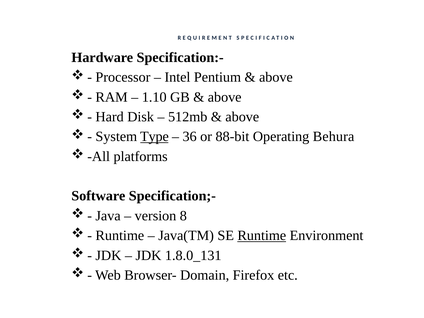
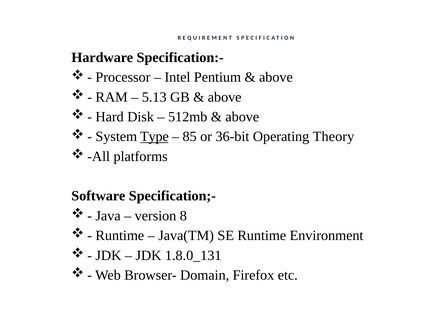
1.10: 1.10 -> 5.13 (154, 97)
36: 36 -> 85 (190, 137)
88-bit: 88-bit -> 36-bit (232, 137)
Behura: Behura -> Theory (334, 137)
Runtime underline: present -> none (262, 236)
